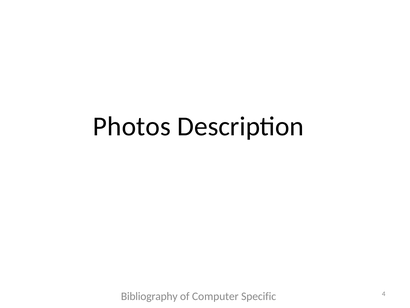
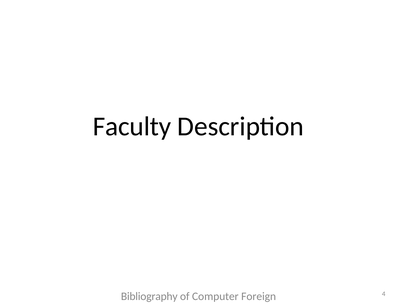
Photos: Photos -> Faculty (132, 126)
Specific: Specific -> Foreign (259, 296)
